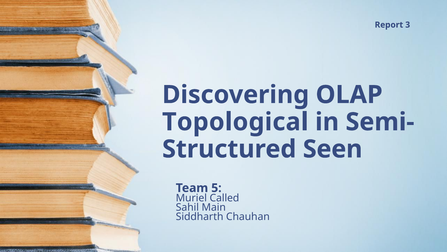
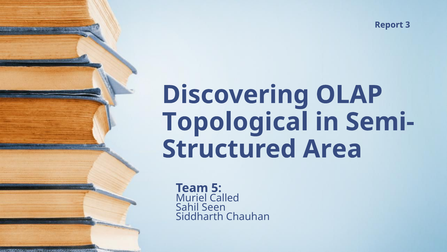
Seen: Seen -> Area (332, 149)
Main: Main -> Seen (214, 207)
